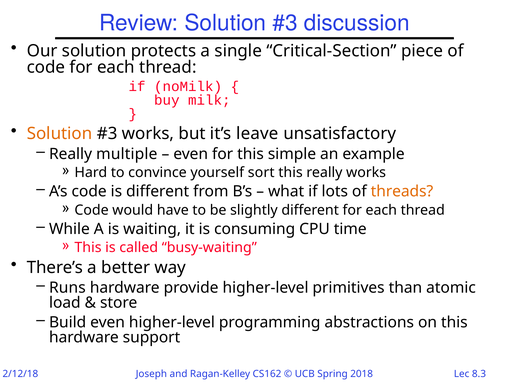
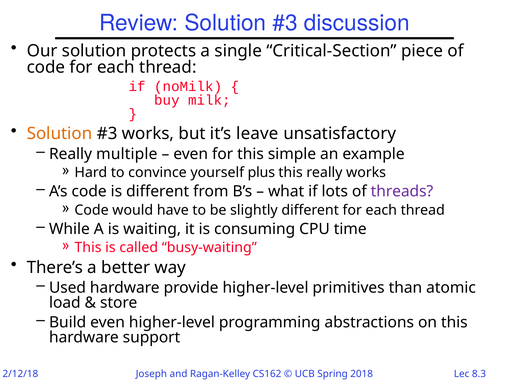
sort: sort -> plus (261, 172)
threads colour: orange -> purple (402, 191)
Runs: Runs -> Used (67, 288)
